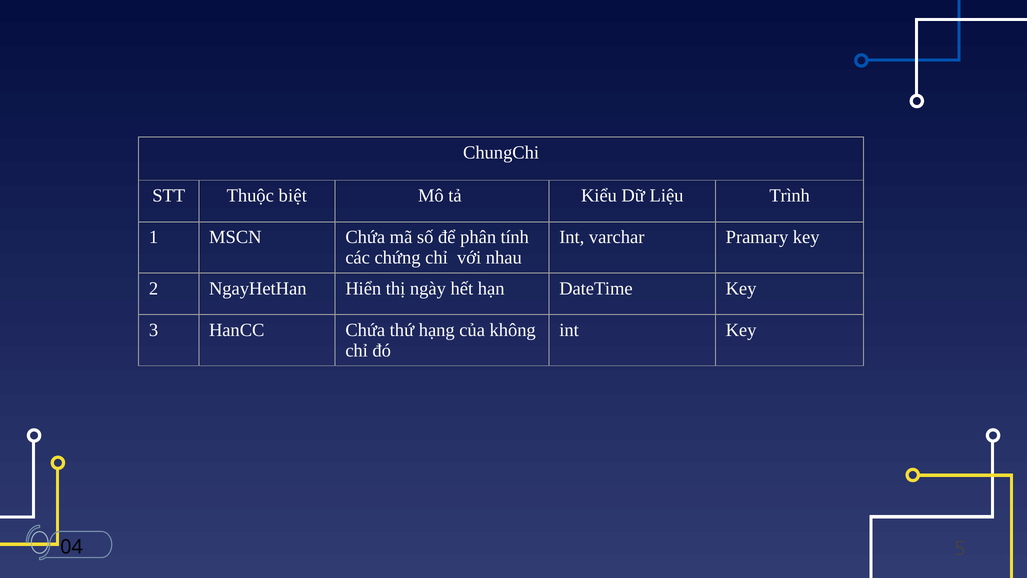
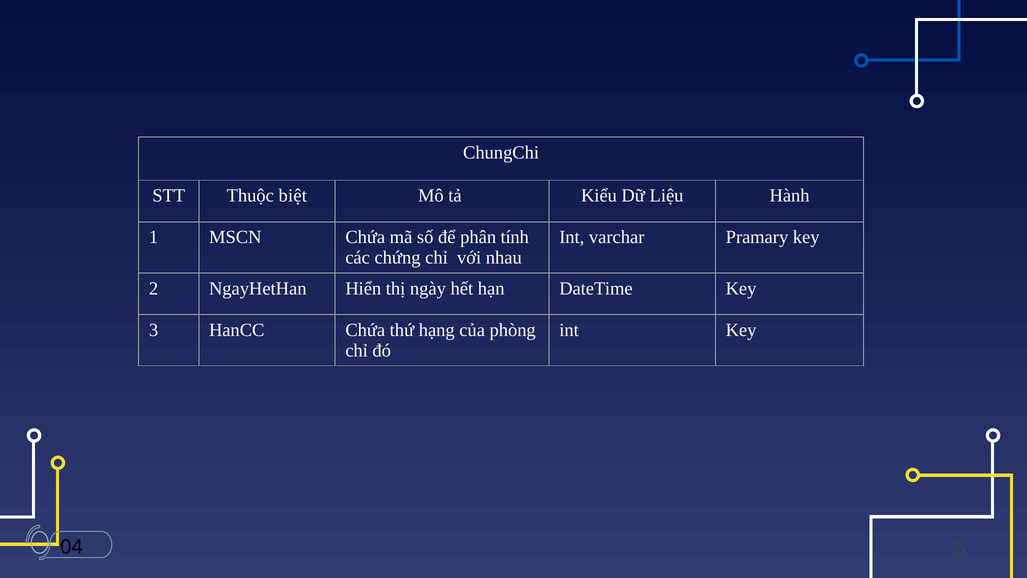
Trình: Trình -> Hành (790, 196)
không: không -> phòng (513, 330)
